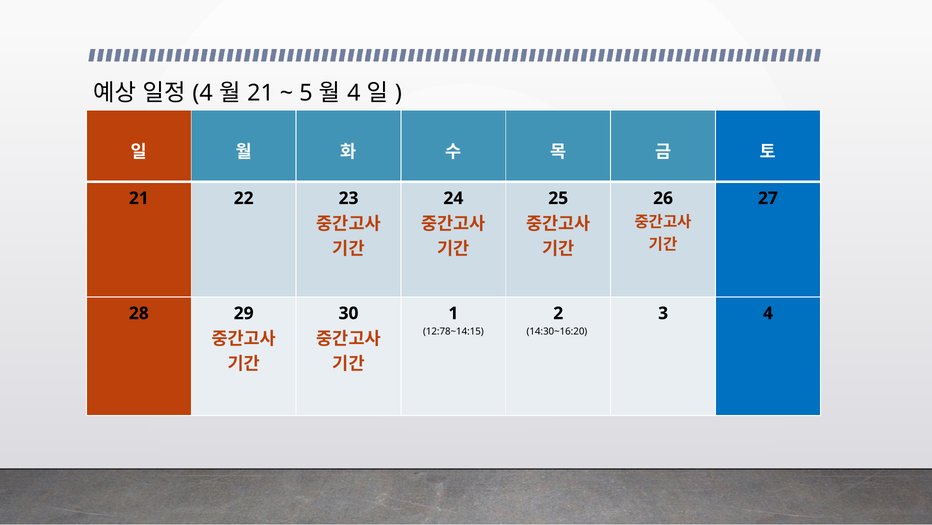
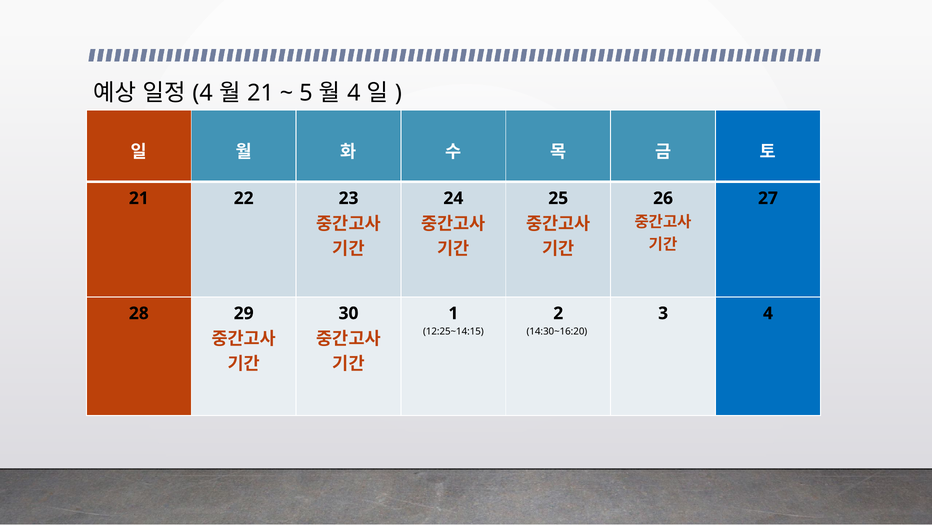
12:78~14:15: 12:78~14:15 -> 12:25~14:15 (453, 331)
